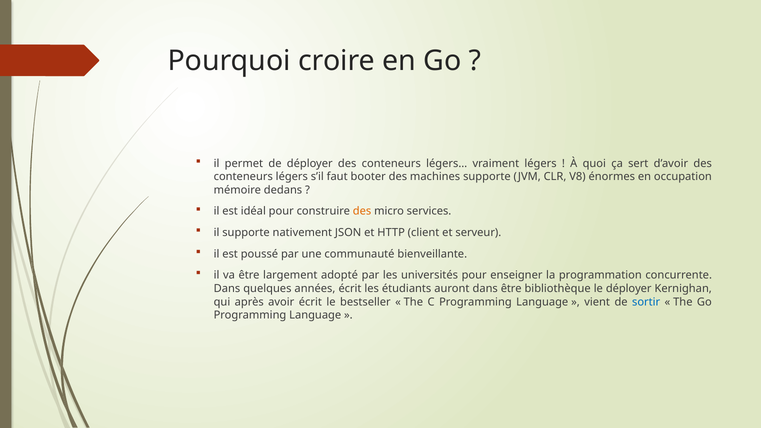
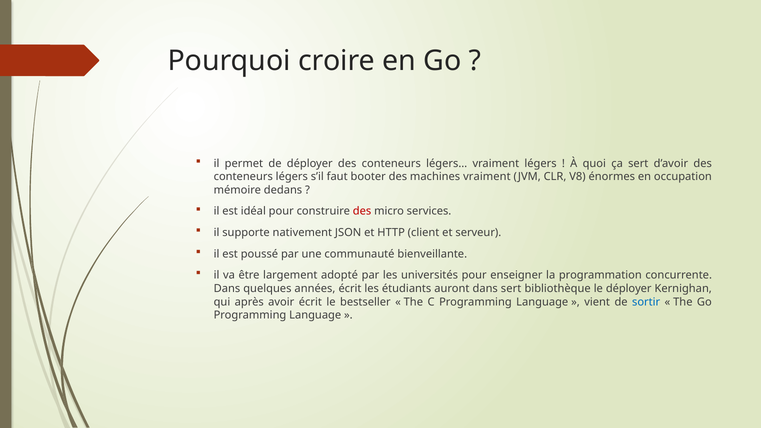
machines supporte: supporte -> vraiment (487, 177)
des colour: orange -> red (362, 211)
dans être: être -> sert (511, 289)
